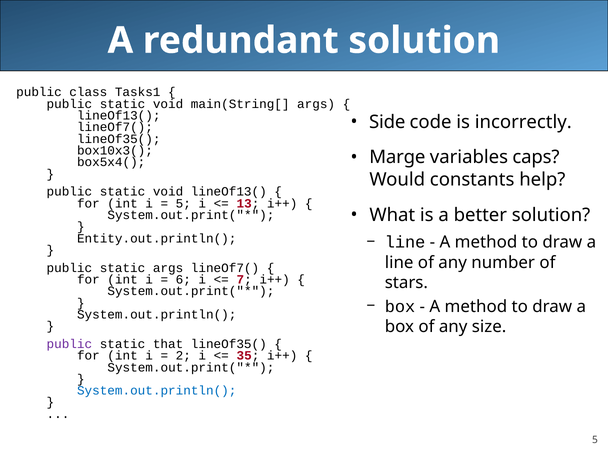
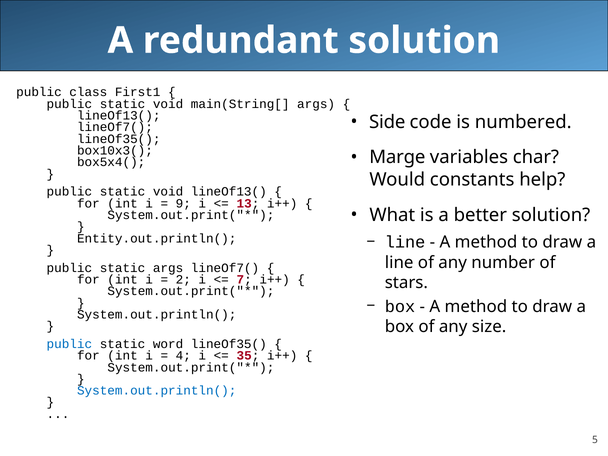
Tasks1: Tasks1 -> First1 (138, 92)
incorrectly: incorrectly -> numbered (523, 122)
caps: caps -> char (536, 157)
5: 5 -> 9 (183, 203)
6: 6 -> 2 (183, 280)
public colour: purple -> blue (69, 344)
that: that -> word (168, 344)
2: 2 -> 4 (183, 356)
